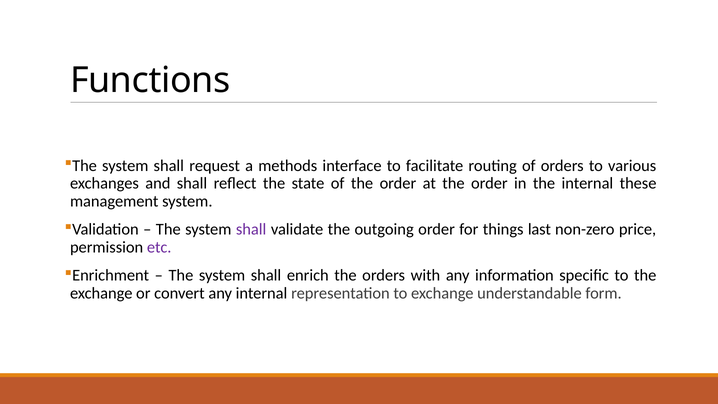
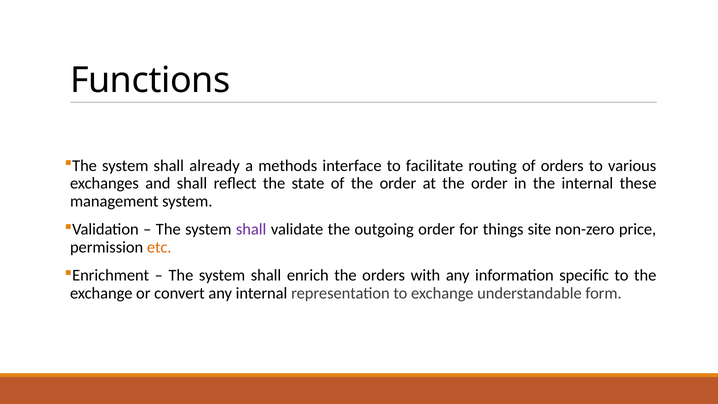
request: request -> already (215, 166)
last: last -> site (539, 229)
etc colour: purple -> orange (159, 247)
